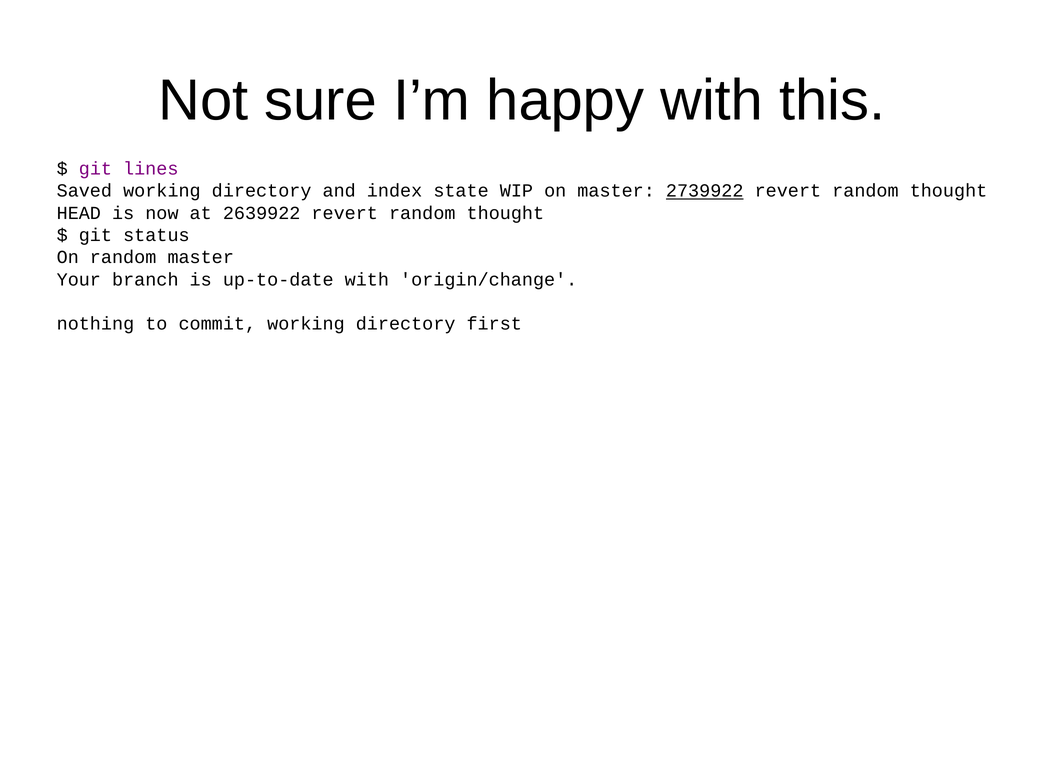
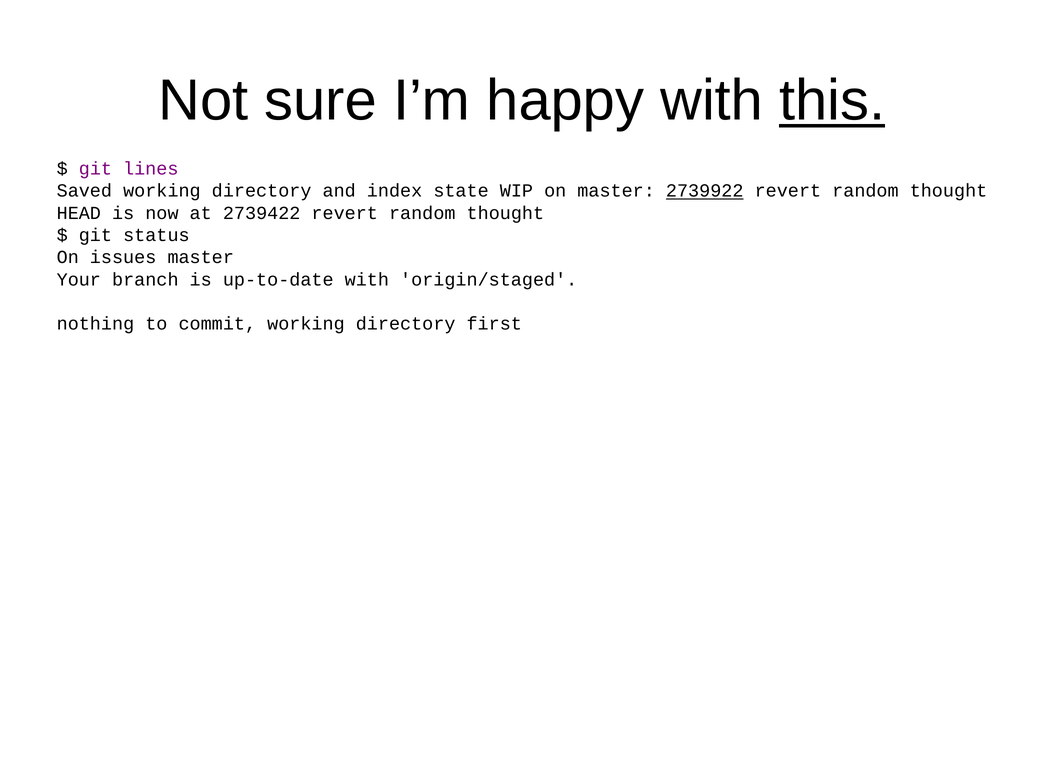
this underline: none -> present (832, 101)
2639922: 2639922 -> 2739422 (262, 213)
On random: random -> issues (123, 257)
origin/change: origin/change -> origin/staged (489, 279)
